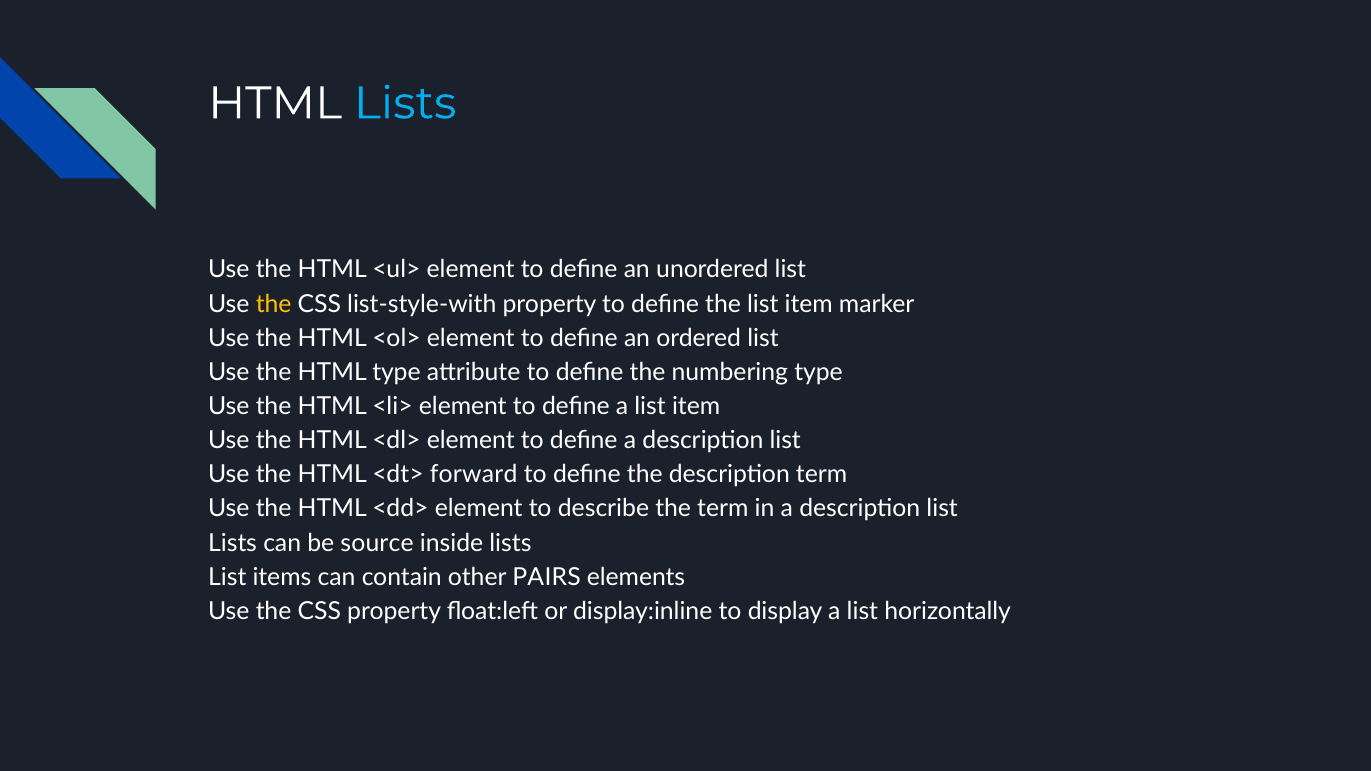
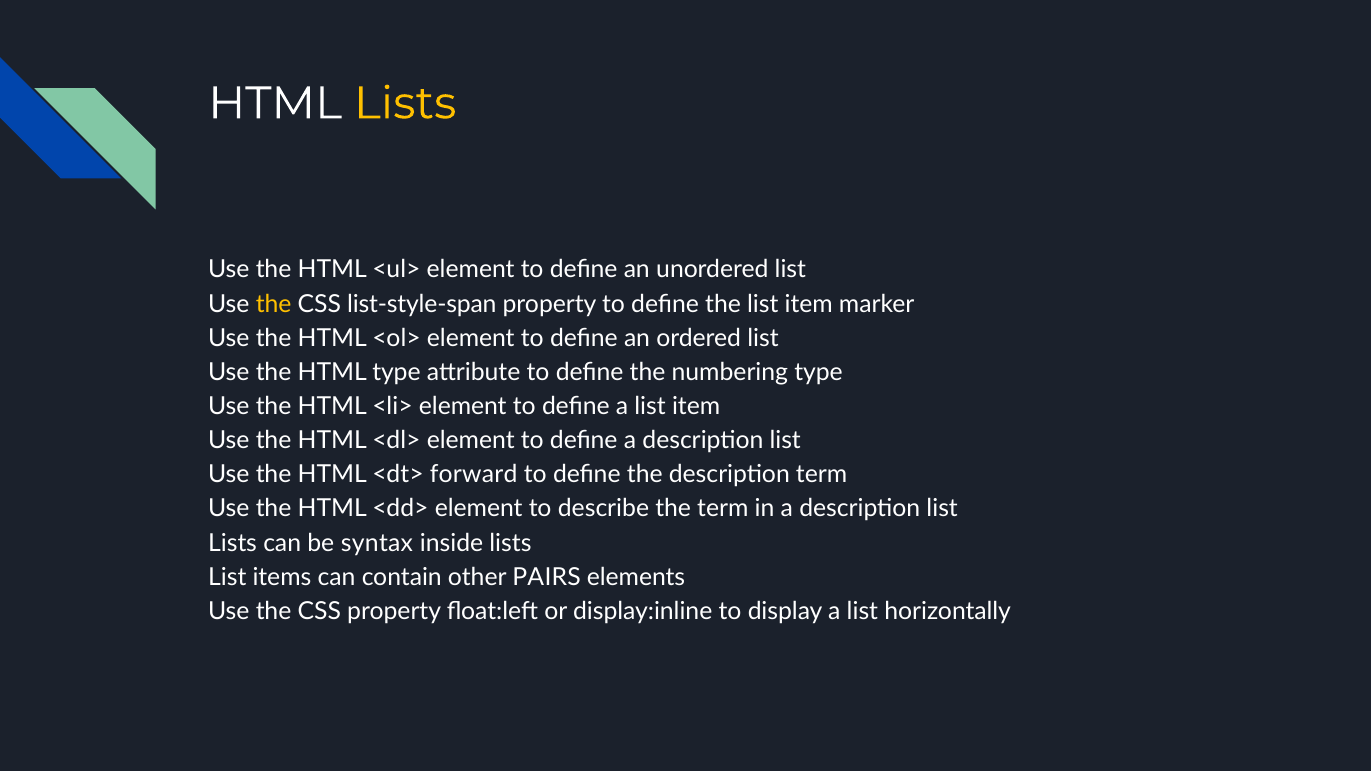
Lists colour: light blue -> yellow (405, 103)
list-style-with: list-style-with -> list-style-span (422, 304)
source: source -> syntax (377, 543)
